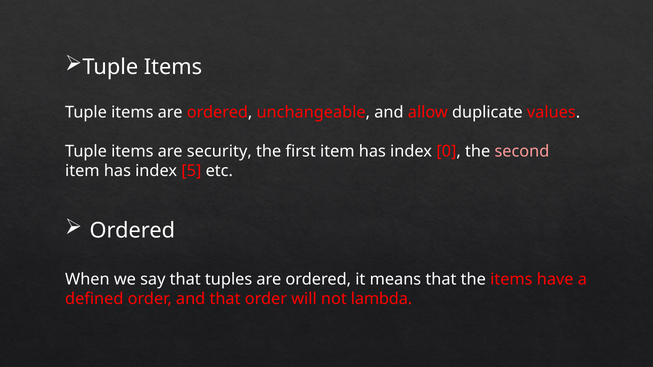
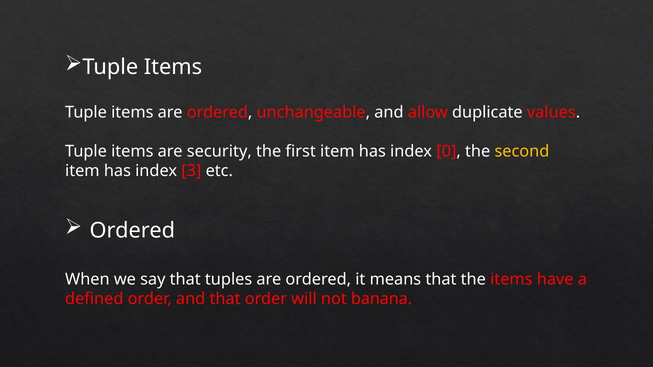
second colour: pink -> yellow (522, 152)
5: 5 -> 3 (191, 171)
lambda: lambda -> banana (381, 299)
